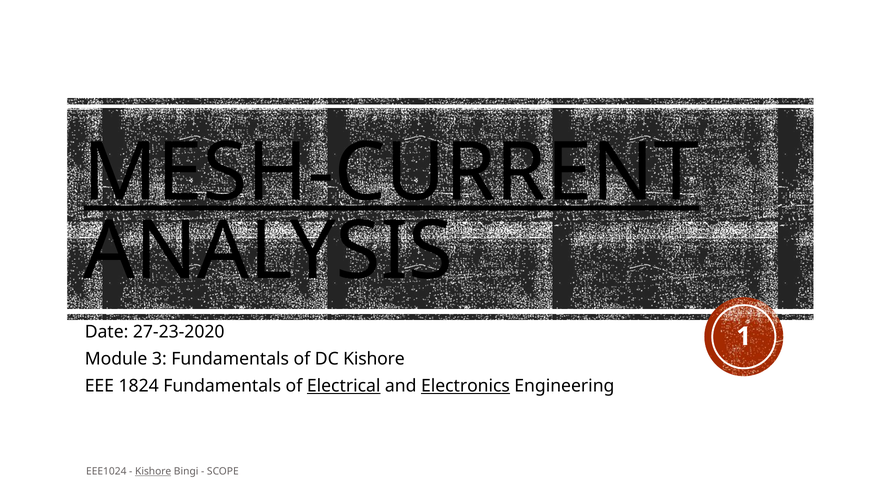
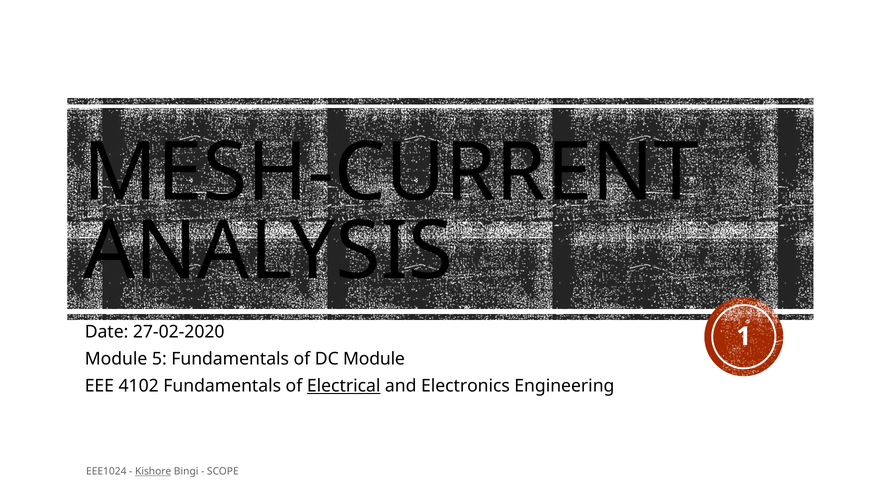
MESH-CURRENT underline: present -> none (391, 173)
27-23-2020: 27-23-2020 -> 27-02-2020 (179, 332)
3: 3 -> 5 (159, 359)
DC Kishore: Kishore -> Module (374, 359)
1824: 1824 -> 4102 (139, 386)
Electronics underline: present -> none (465, 386)
